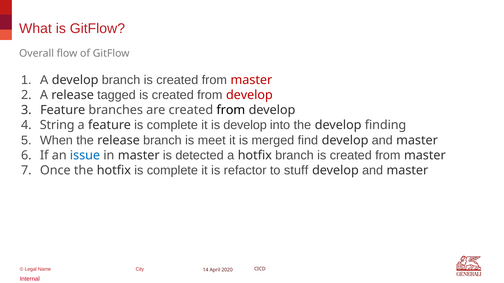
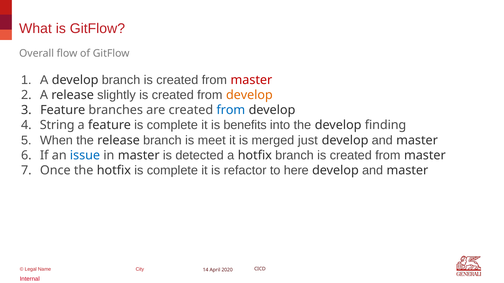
tagged: tagged -> slightly (116, 95)
develop colour: red -> orange (249, 95)
from colour: black -> blue (231, 110)
is develop: develop -> benefits (245, 125)
find: find -> just (308, 140)
stuff: stuff -> here (296, 171)
